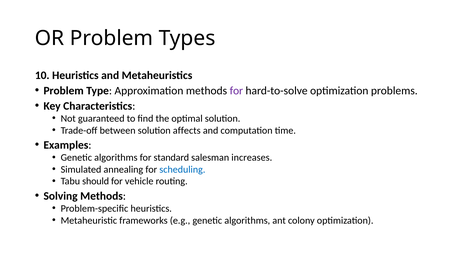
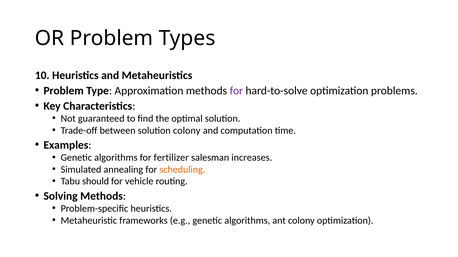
solution affects: affects -> colony (187, 131)
standard: standard -> fertilizer (171, 158)
scheduling colour: blue -> orange (182, 170)
